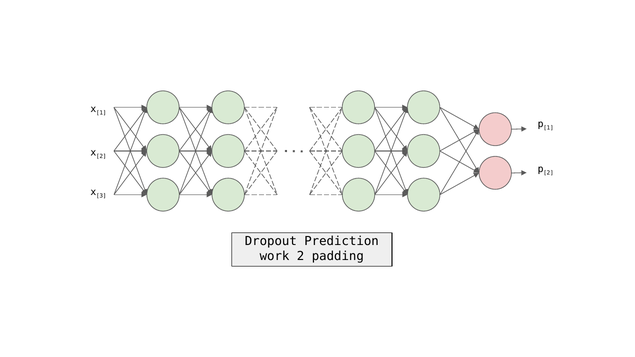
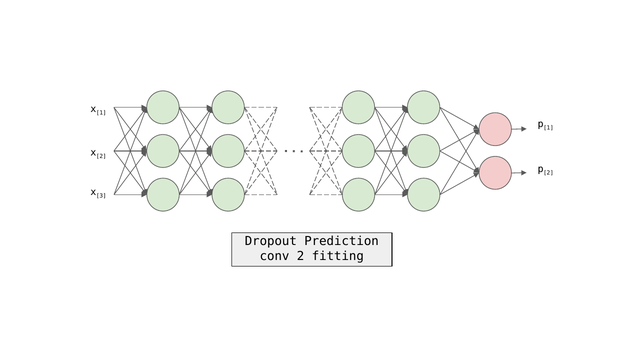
work: work -> conv (275, 256)
padding: padding -> fitting (338, 256)
